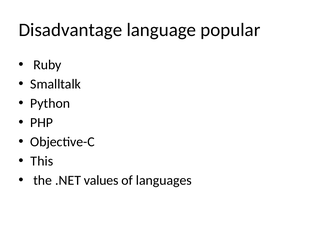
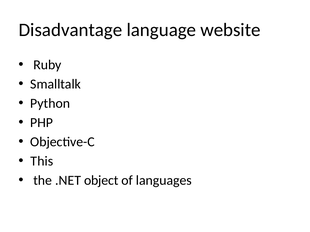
popular: popular -> website (230, 30)
values: values -> object (101, 181)
